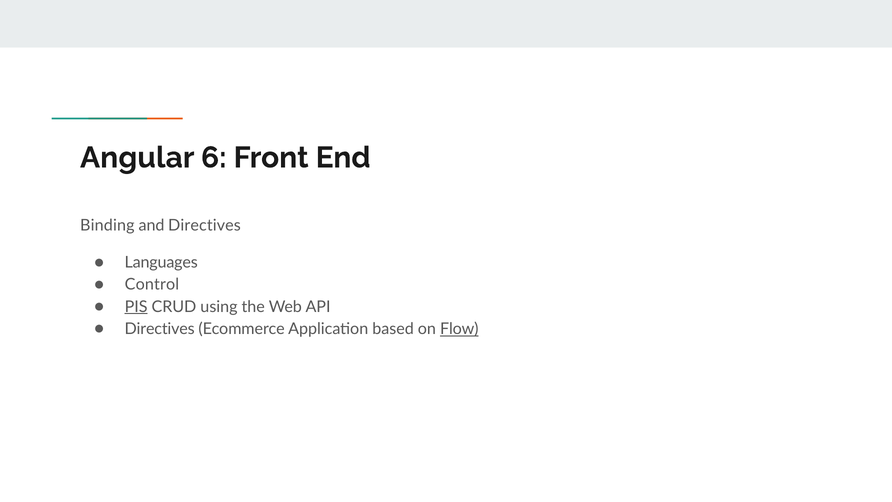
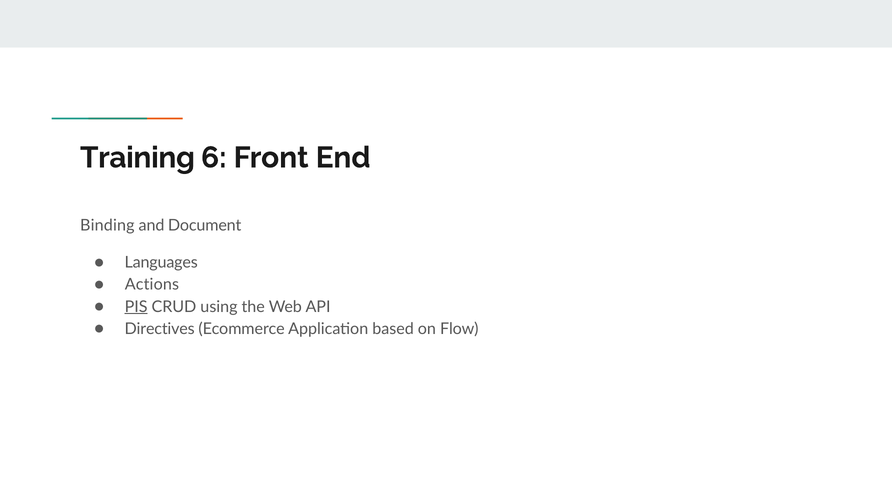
Angular: Angular -> Training (137, 157)
and Directives: Directives -> Document (205, 225)
Control: Control -> Actions (152, 284)
Flow underline: present -> none (459, 329)
